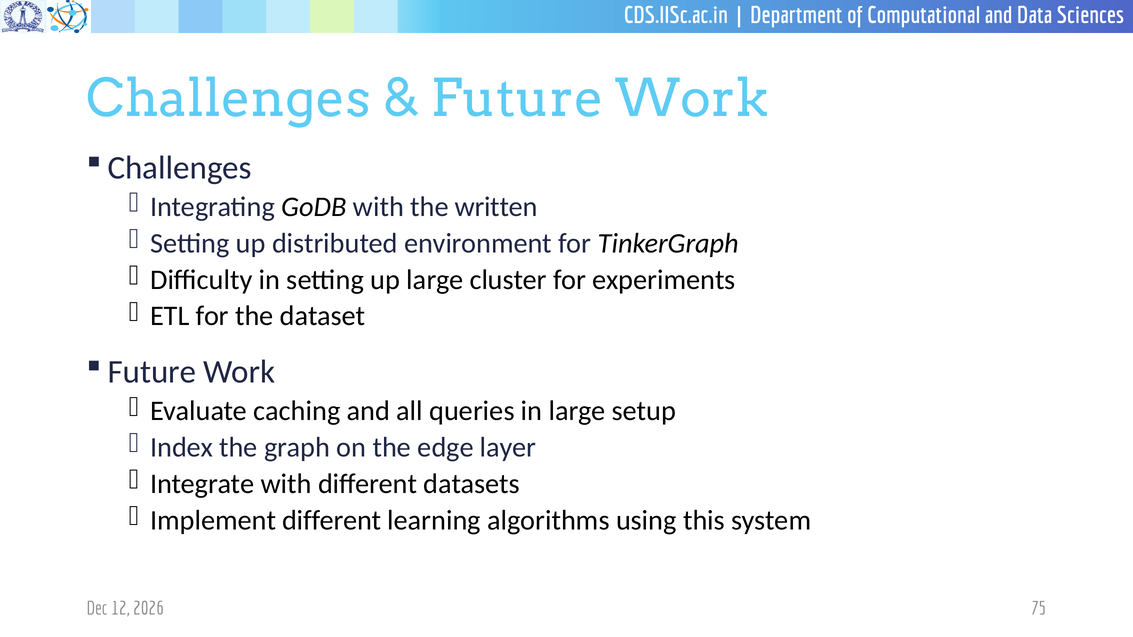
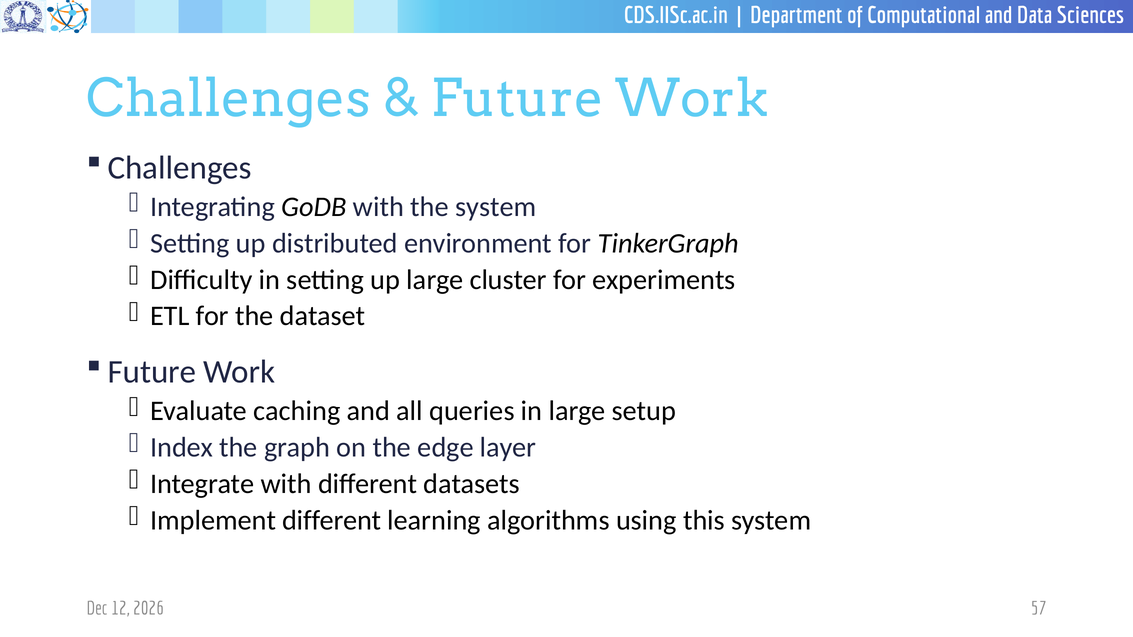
the written: written -> system (496, 207)
75: 75 -> 57 (1039, 609)
